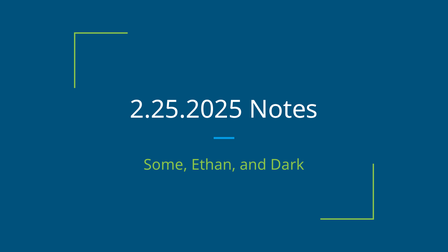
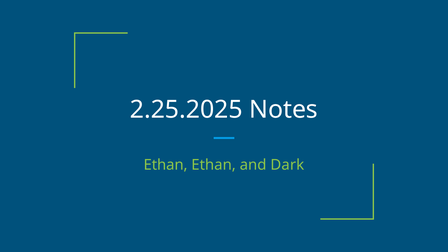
Some: Some -> Ethan (166, 165)
